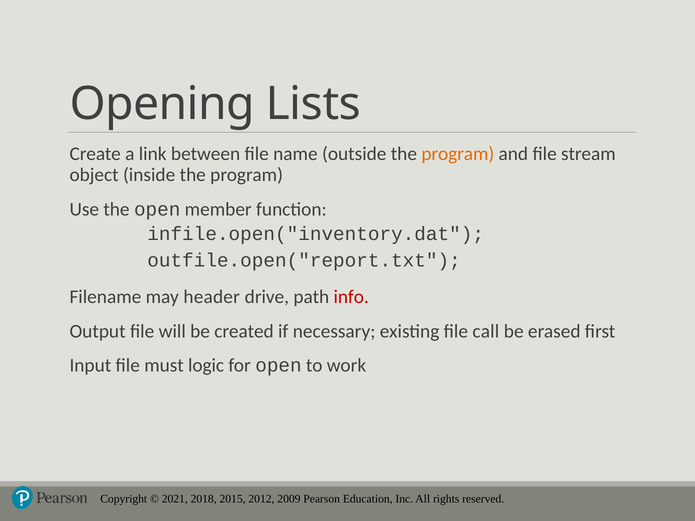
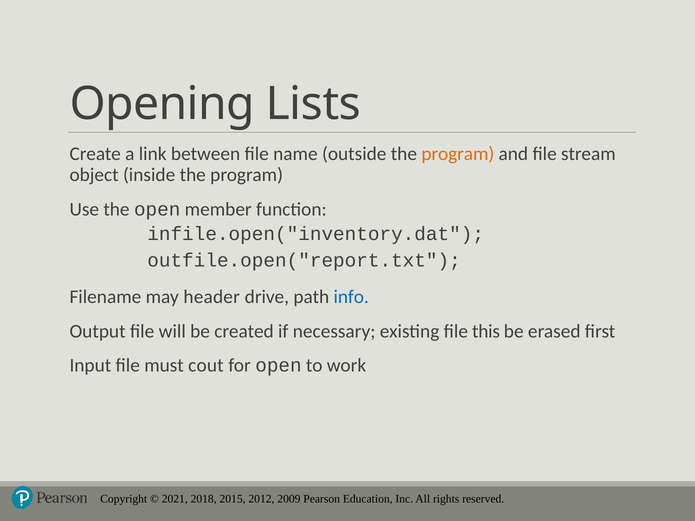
info colour: red -> blue (351, 297)
call: call -> this (486, 331)
logic: logic -> cout (206, 366)
